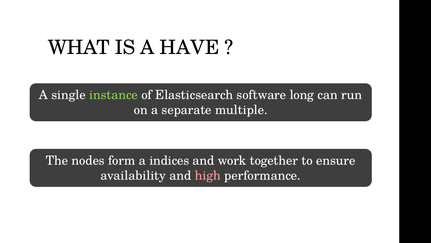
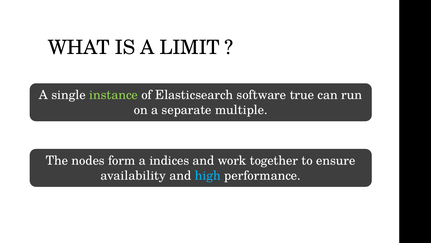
HAVE: HAVE -> LIMIT (190, 47)
long: long -> true (302, 95)
high colour: pink -> light blue (208, 175)
